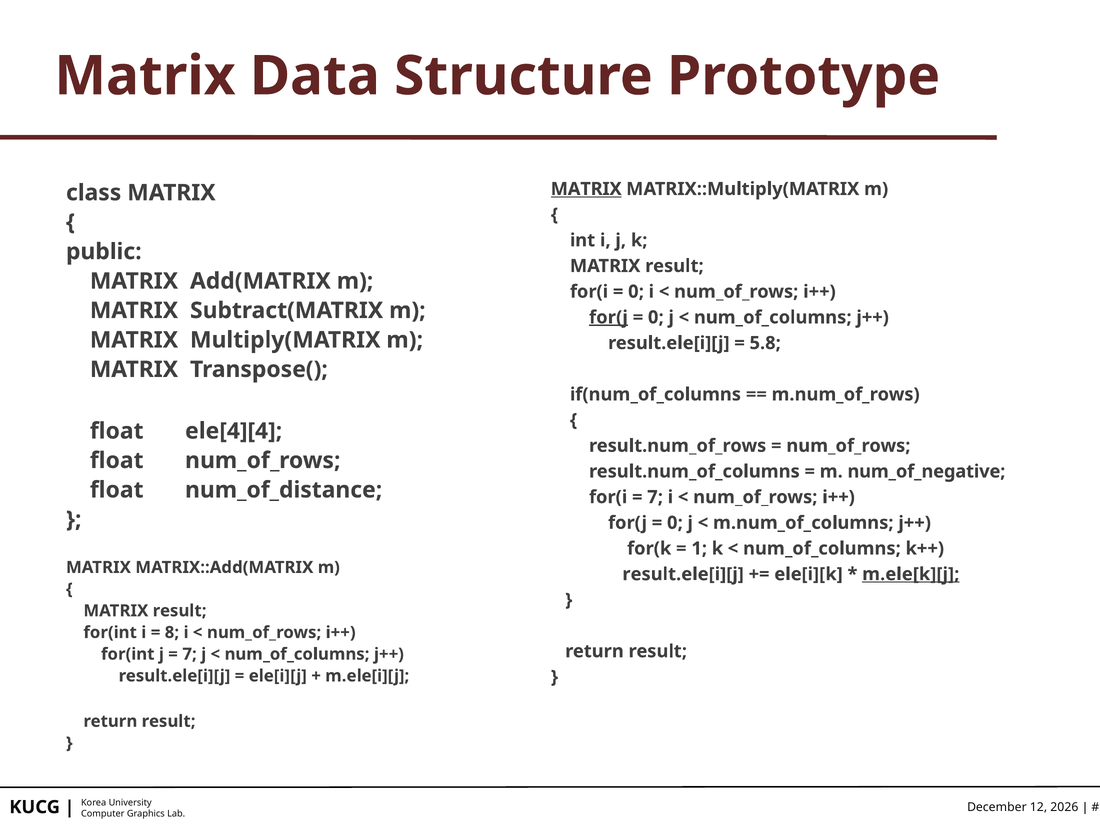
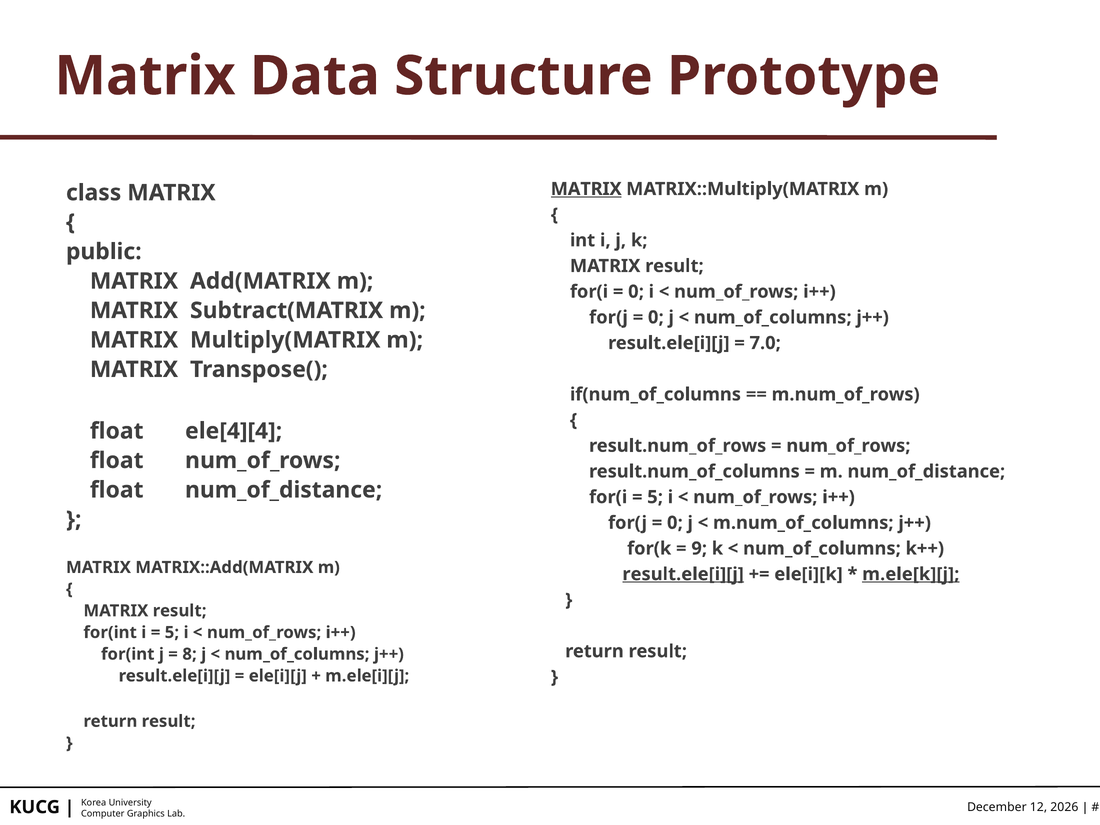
for(j underline: present -> none (608, 317)
5.8: 5.8 -> 7.0 (765, 343)
m num_of_negative: num_of_negative -> num_of_distance (926, 471)
7: 7 -> 5 (655, 497)
1: 1 -> 9 (699, 549)
result.ele[i][j underline: none -> present (683, 574)
8: 8 -> 5 (172, 632)
7: 7 -> 8 (190, 654)
